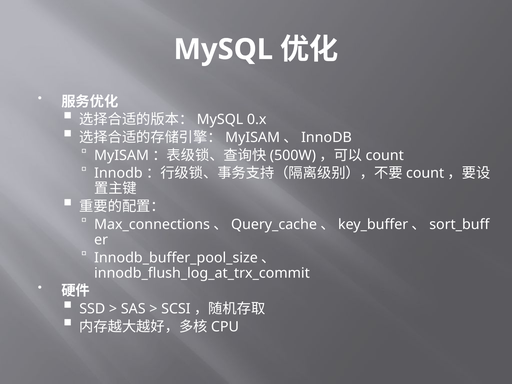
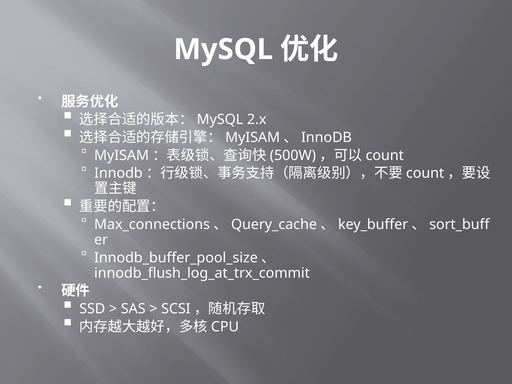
0.x: 0.x -> 2.x (257, 120)
